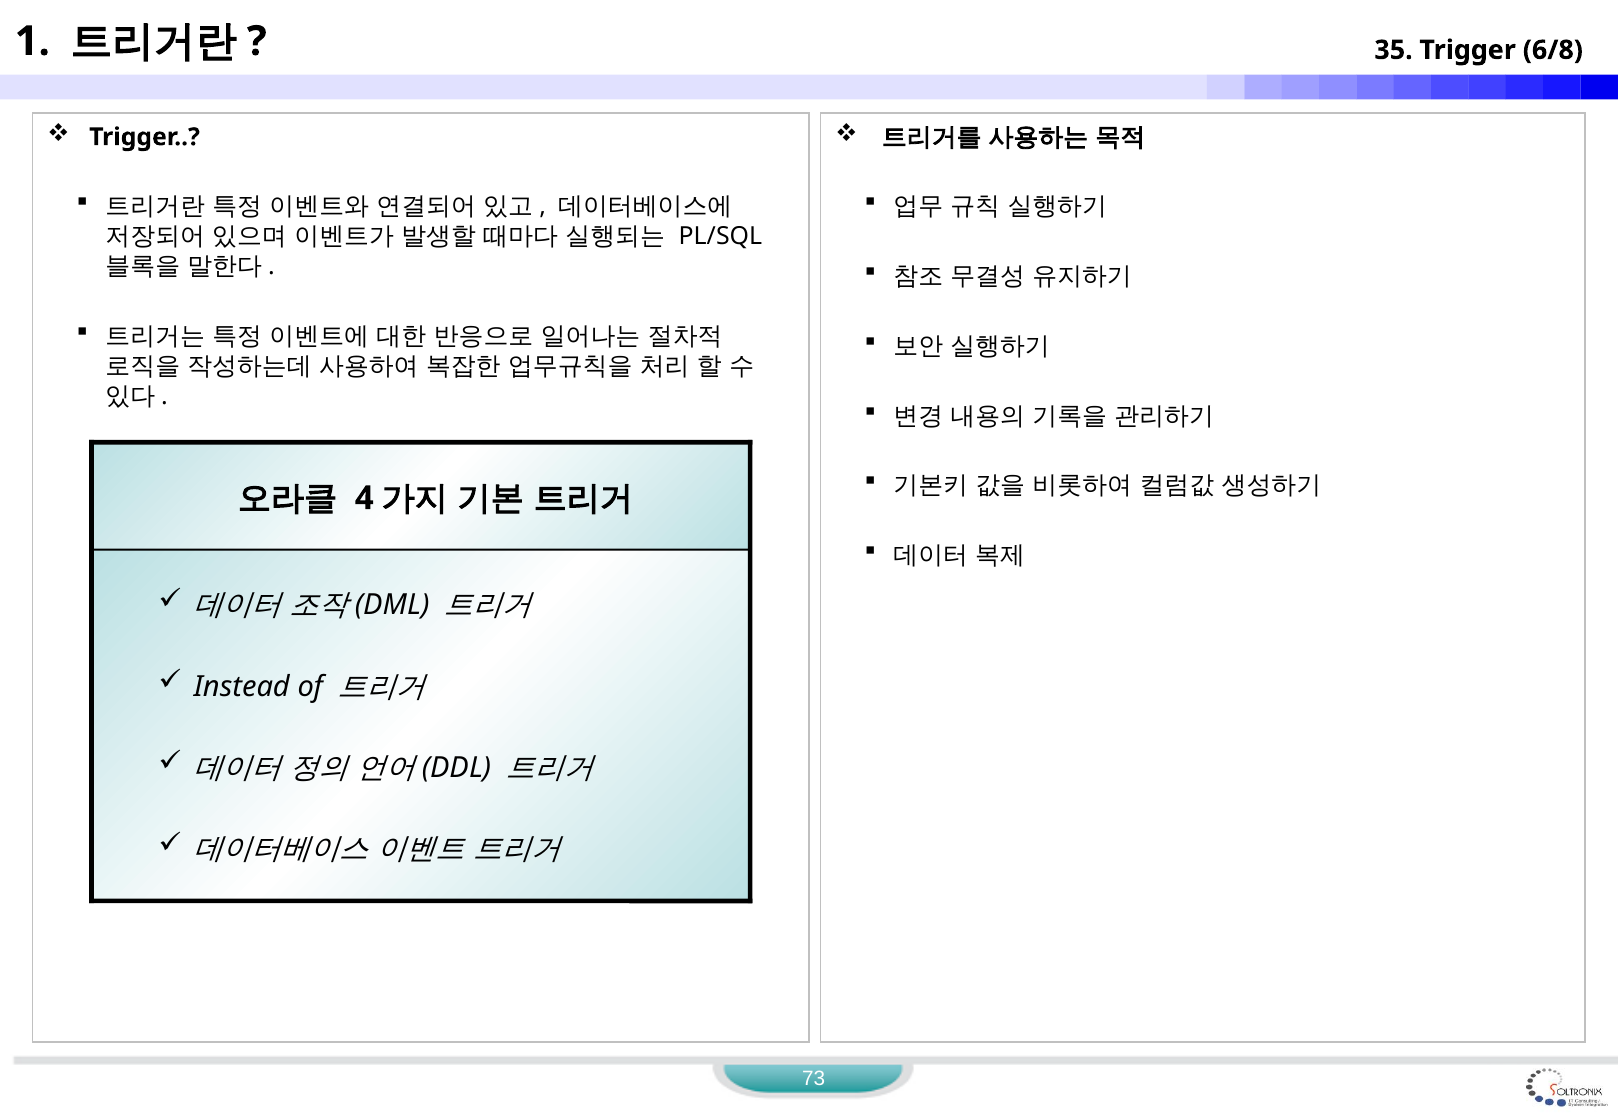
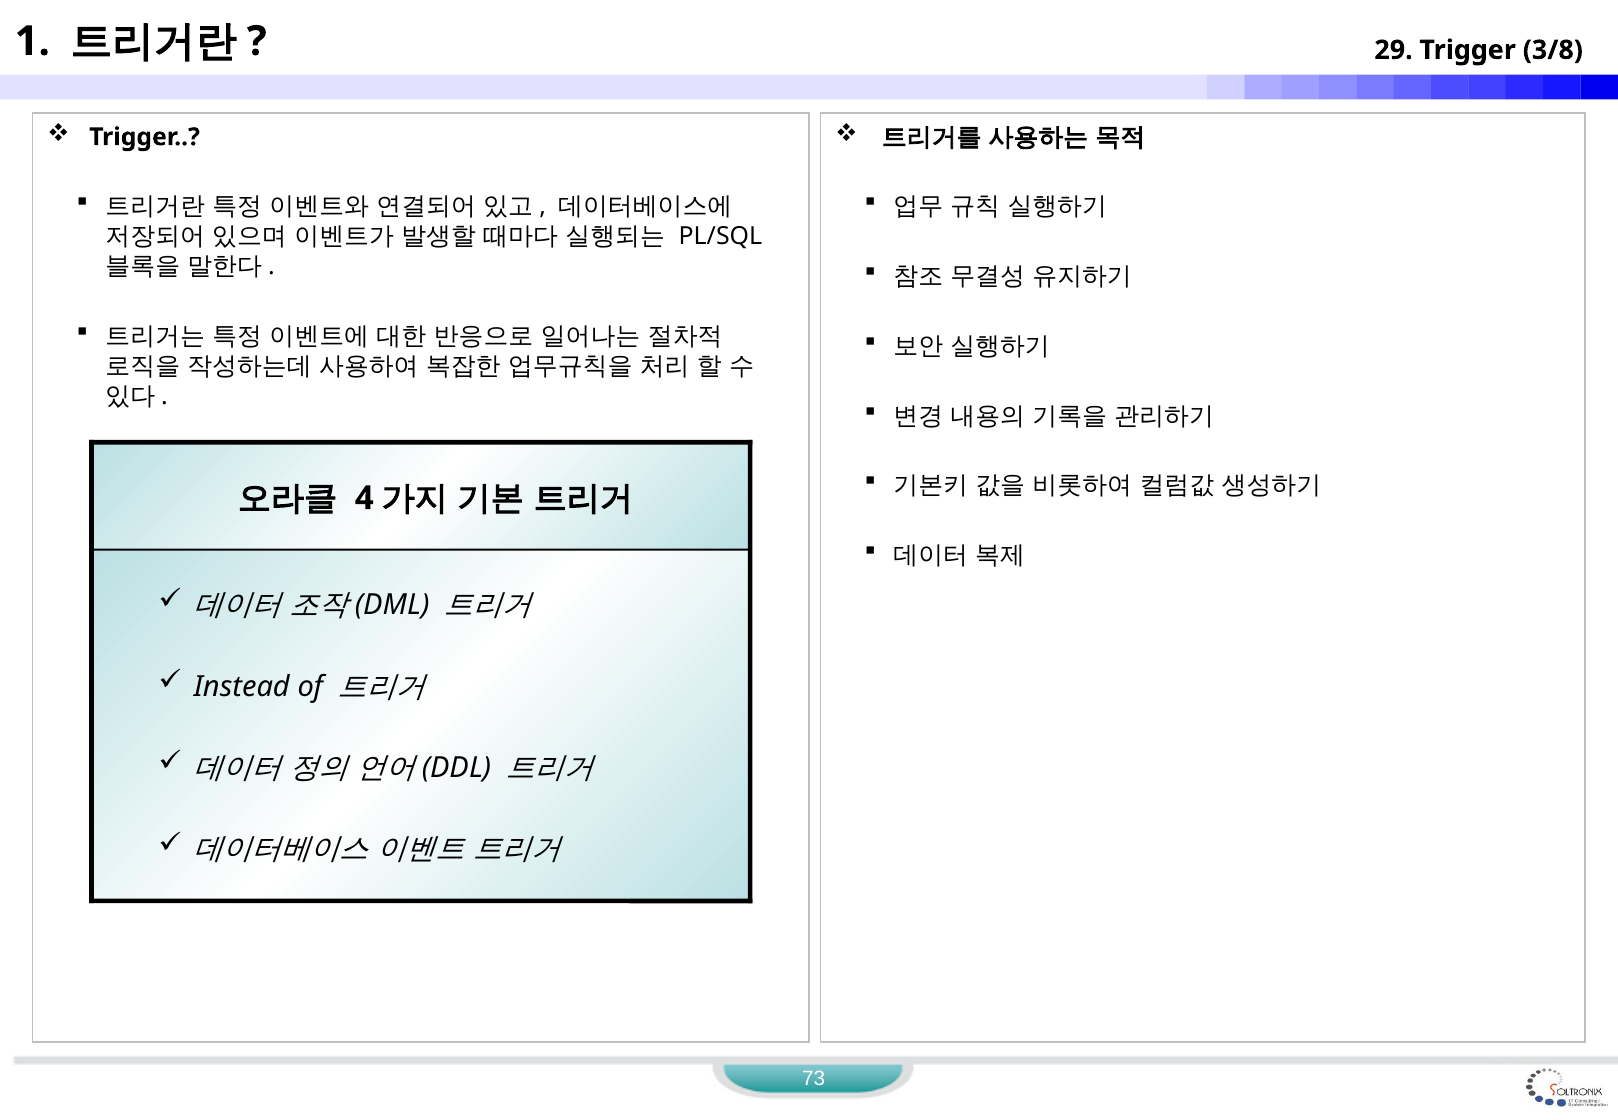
35: 35 -> 29 (1394, 50)
6/8: 6/8 -> 3/8 (1553, 50)
